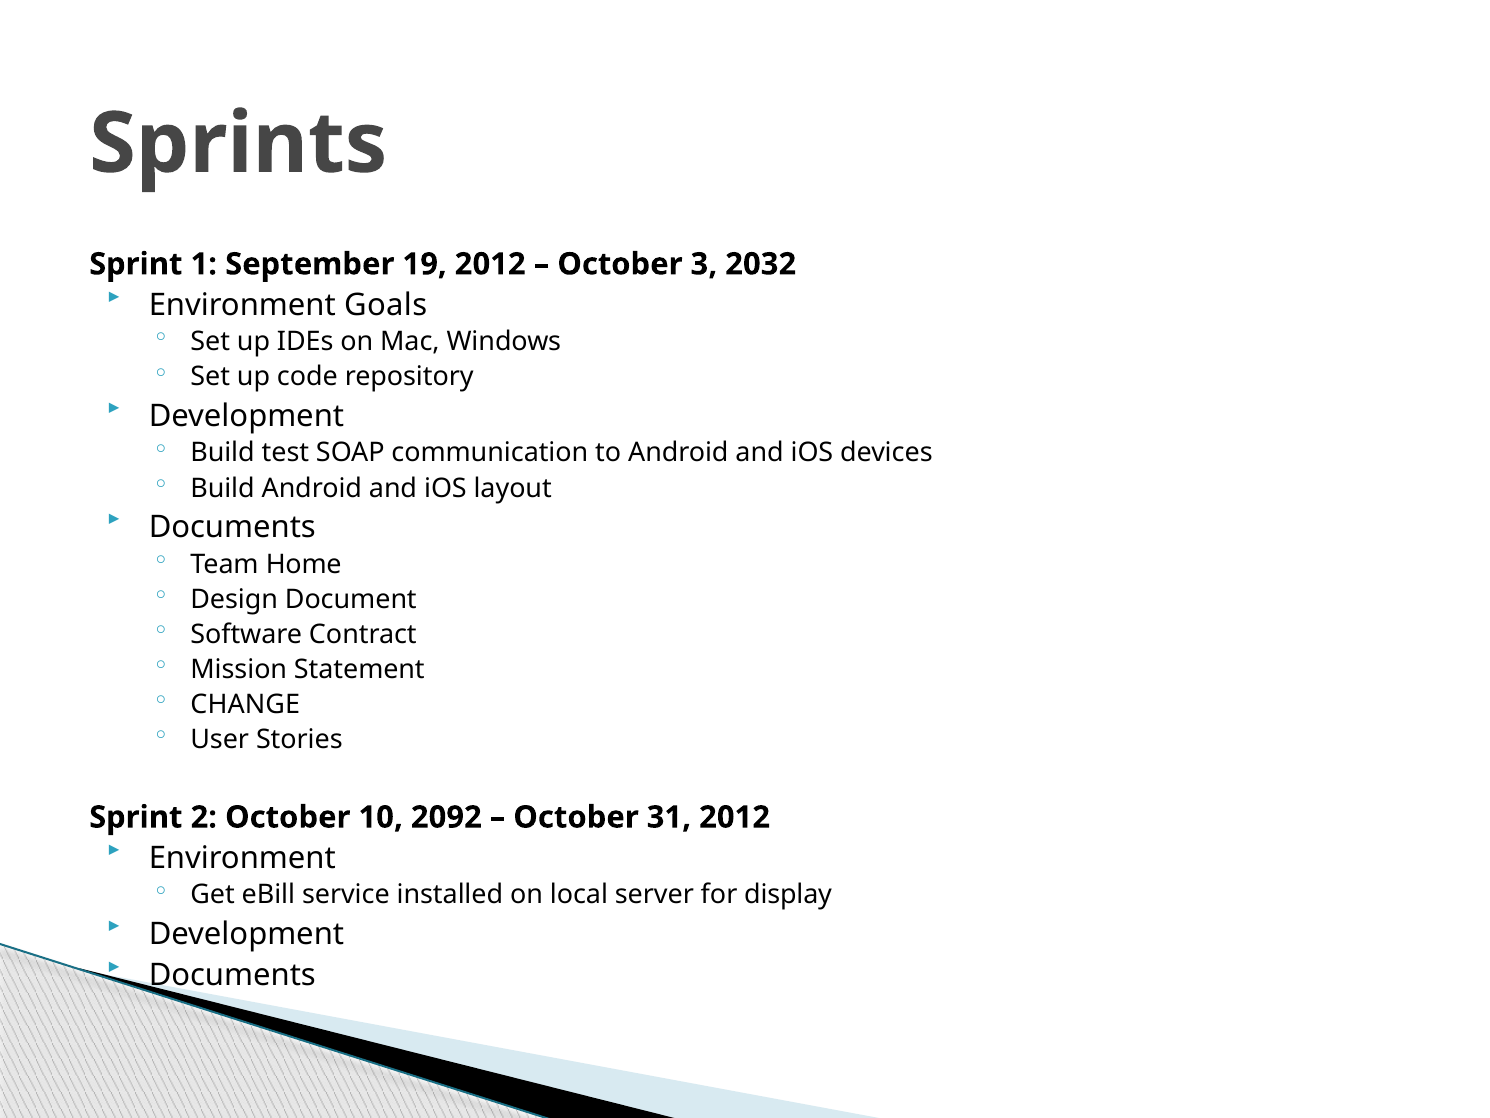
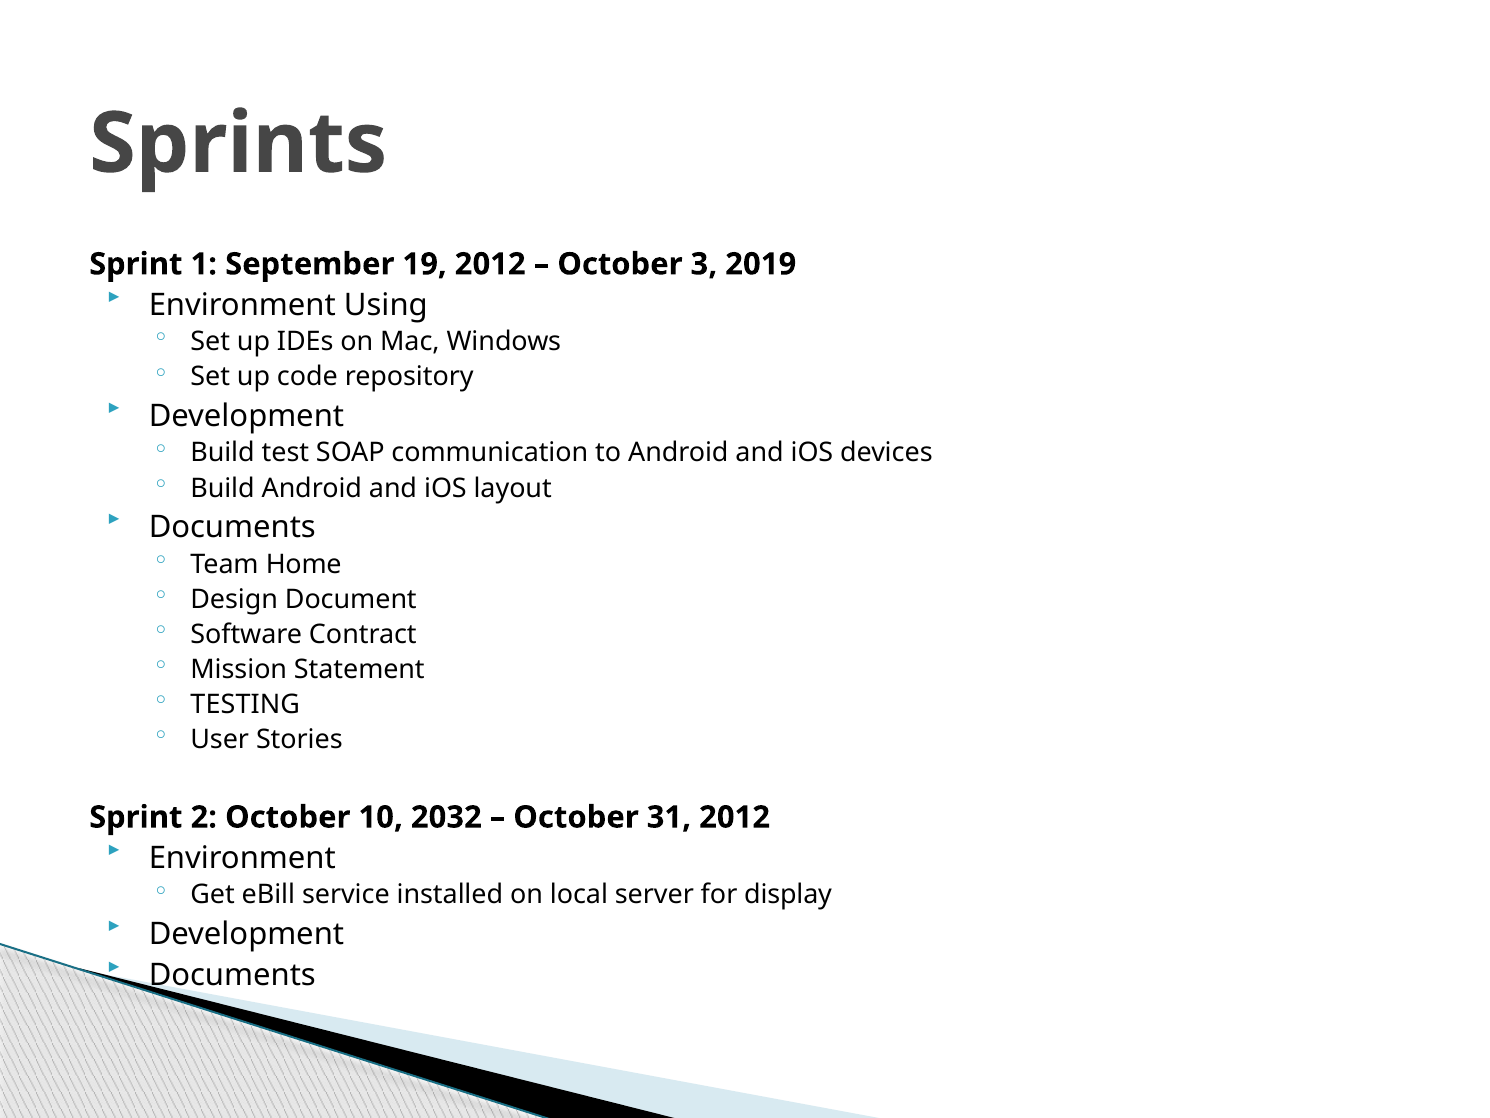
2032: 2032 -> 2019 (761, 264)
Goals: Goals -> Using (386, 305)
CHANGE: CHANGE -> TESTING (245, 704)
2092: 2092 -> 2032 (446, 817)
